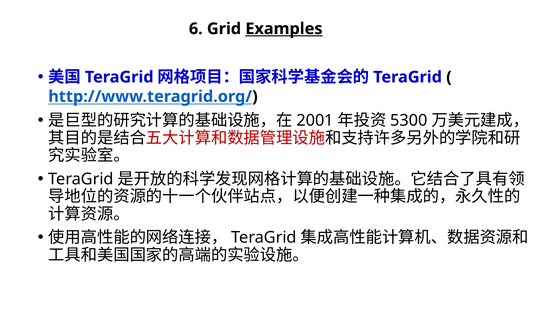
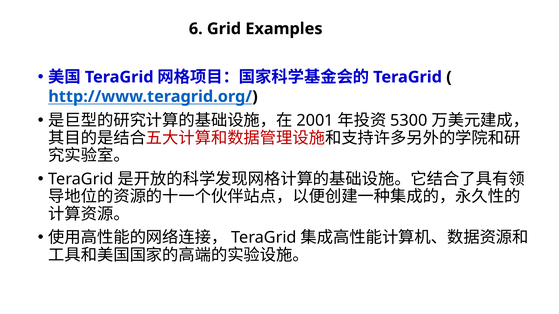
Examples underline: present -> none (284, 29)
